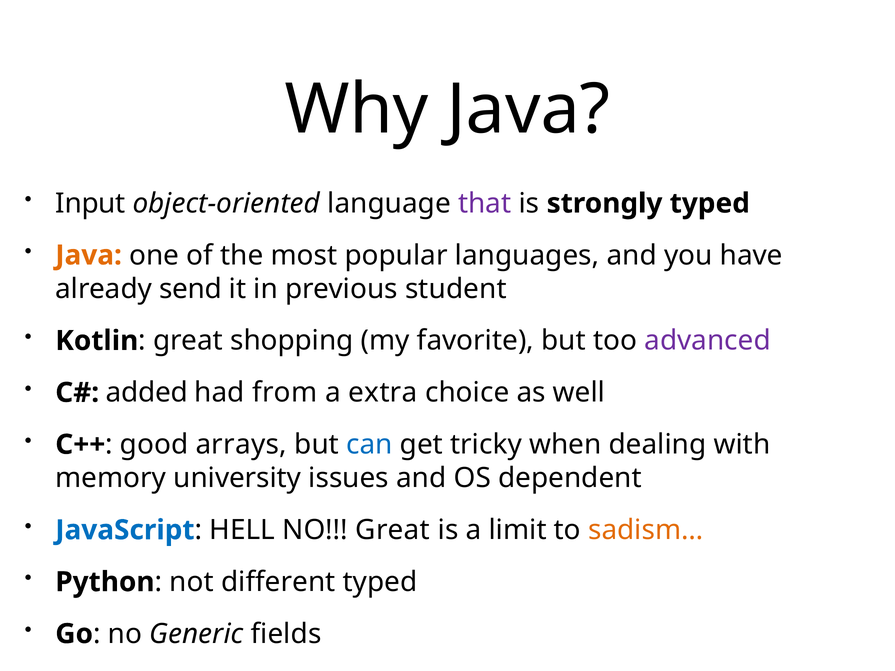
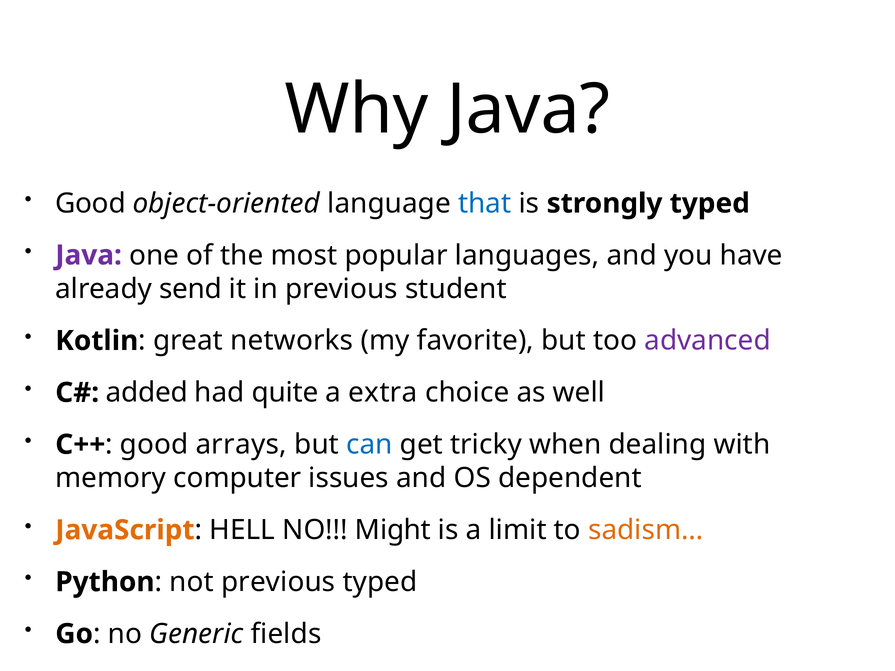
Input: Input -> Good (90, 203)
that colour: purple -> blue (485, 203)
Java colour: orange -> purple (89, 255)
shopping: shopping -> networks (292, 341)
from: from -> quite (285, 393)
university: university -> computer (237, 478)
JavaScript colour: blue -> orange (125, 530)
NO Great: Great -> Might (393, 530)
not different: different -> previous (278, 582)
